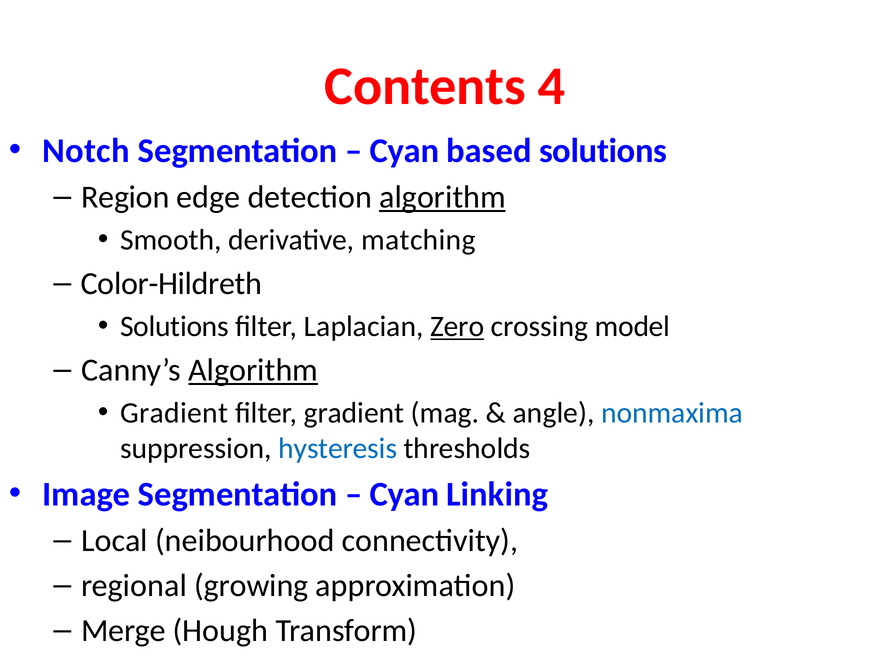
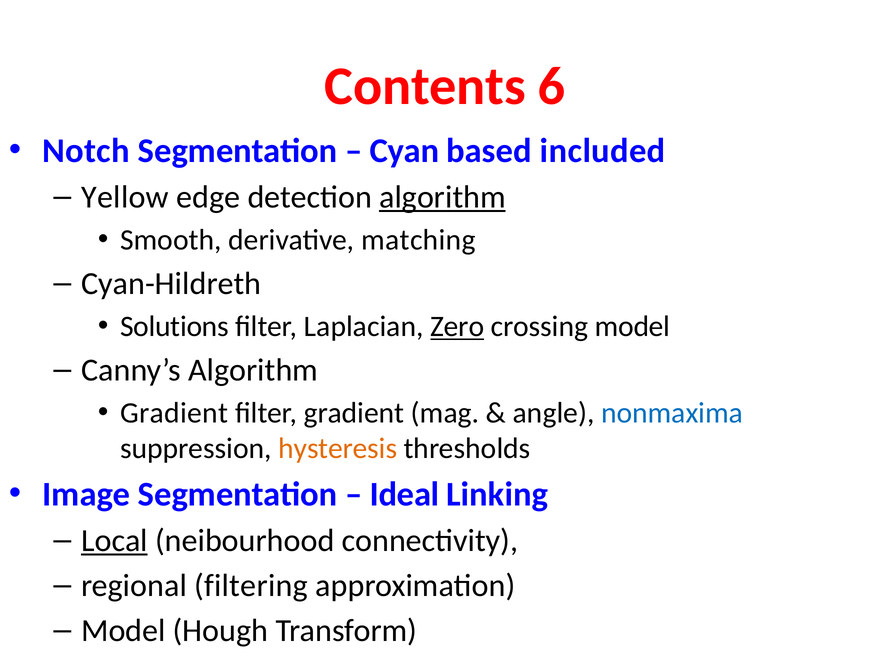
4: 4 -> 6 (552, 86)
based solutions: solutions -> included (603, 151)
Region: Region -> Yellow (125, 197)
Color-Hildreth: Color-Hildreth -> Cyan-Hildreth (171, 284)
Algorithm underline: present -> none (253, 371)
hysteresis colour: blue -> orange (338, 449)
Cyan: Cyan -> Ideal (405, 495)
Local underline: none -> present (114, 541)
growing: growing -> filtering (251, 586)
Merge: Merge -> Model (123, 631)
